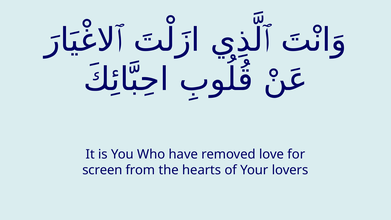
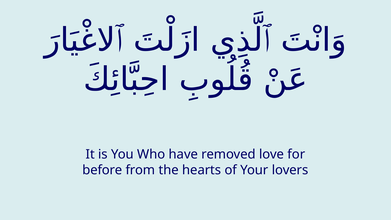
screen: screen -> before (102, 170)
